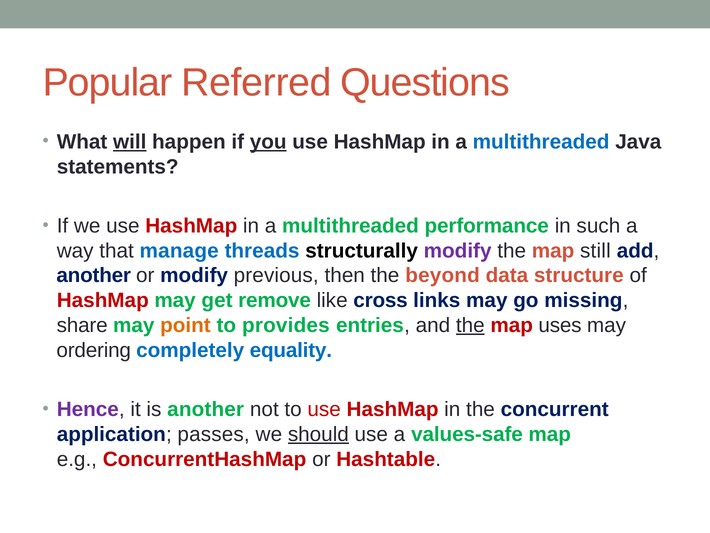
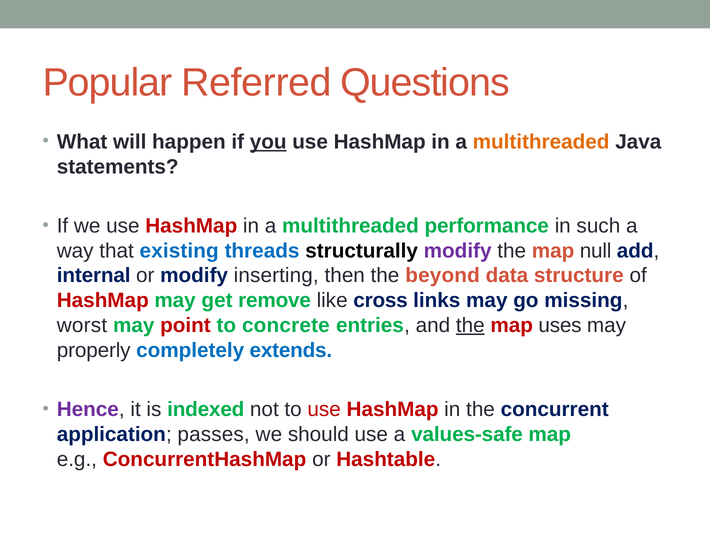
will underline: present -> none (130, 142)
multithreaded colour: blue -> orange (541, 142)
manage: manage -> existing (179, 251)
still: still -> null (596, 251)
another: another -> internal (94, 275)
previous: previous -> inserting (276, 275)
share: share -> worst (82, 325)
point colour: orange -> red (185, 325)
provides: provides -> concrete (286, 325)
ordering: ordering -> properly (94, 350)
equality: equality -> extends (291, 350)
is another: another -> indexed (206, 409)
should underline: present -> none (318, 434)
